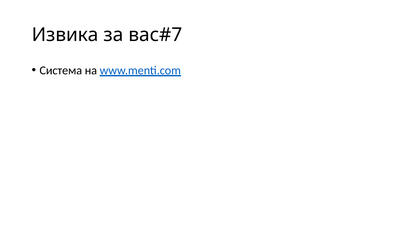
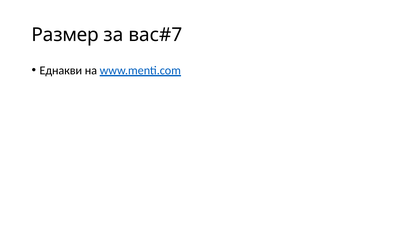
Извика: Извика -> Размер (65, 35)
Система: Система -> Еднакви (61, 71)
